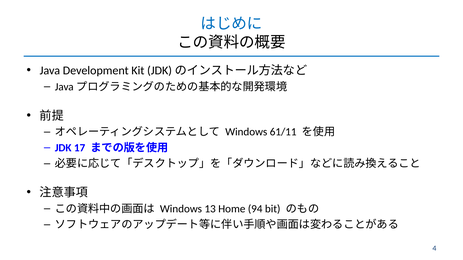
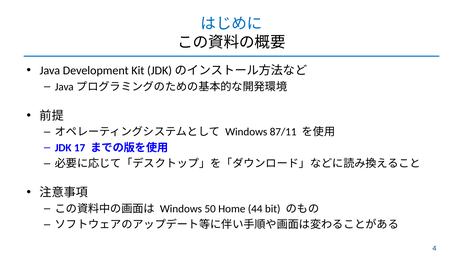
61/11: 61/11 -> 87/11 (283, 132)
13: 13 -> 50 (210, 209)
94: 94 -> 44 (255, 209)
